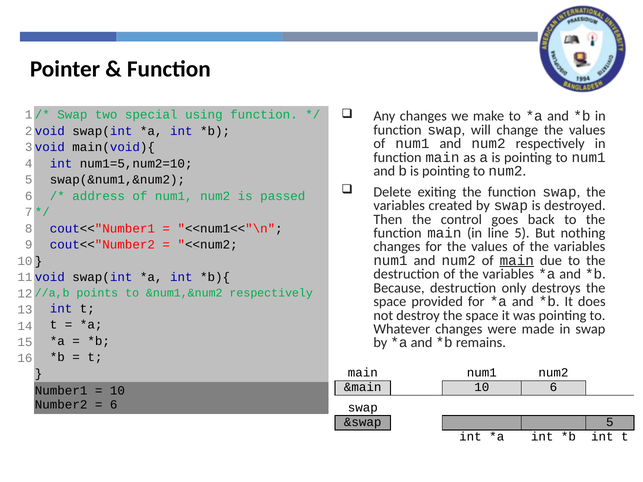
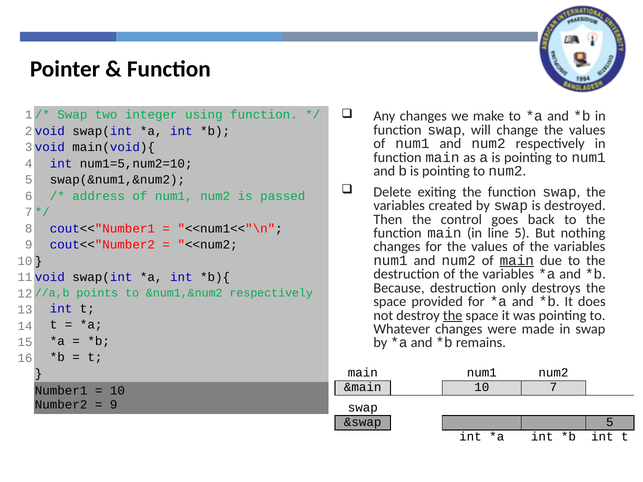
special: special -> integer (151, 115)
the underline: none -> present (453, 315)
10 6: 6 -> 7 (553, 387)
6: 6 -> 9 (114, 405)
